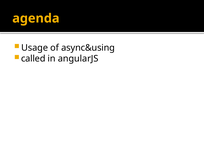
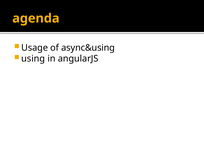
called: called -> using (33, 59)
